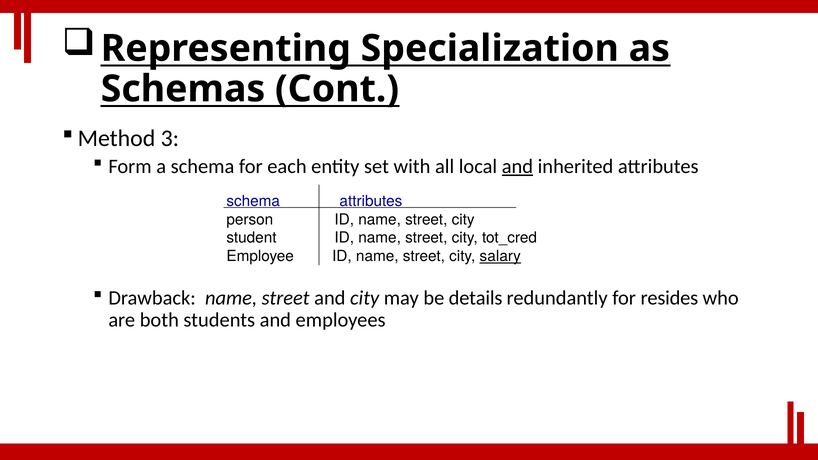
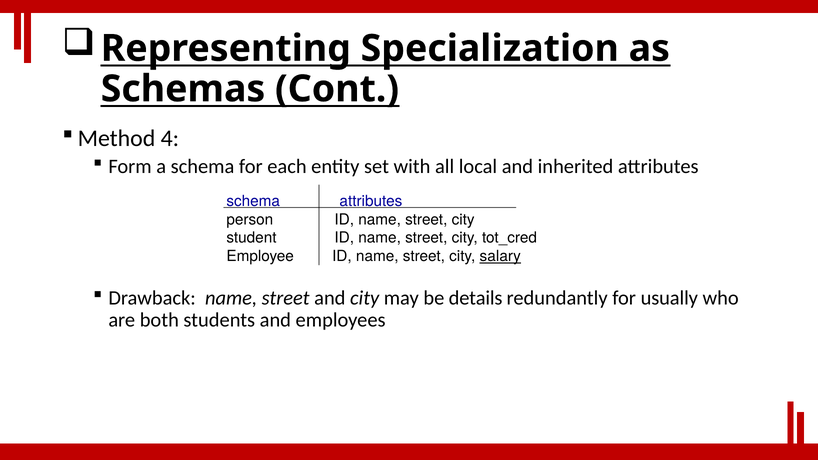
3: 3 -> 4 (170, 138)
and underline: present -> none (517, 167)
resides: resides -> usually (669, 298)
